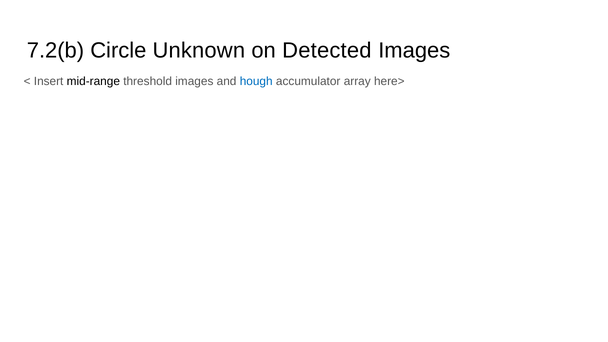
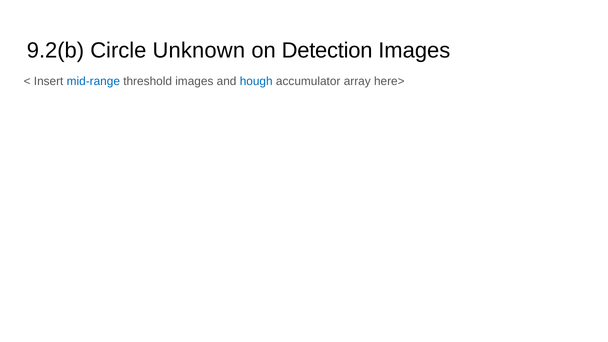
7.2(b: 7.2(b -> 9.2(b (55, 50)
Detected: Detected -> Detection (327, 50)
mid-range colour: black -> blue (93, 81)
